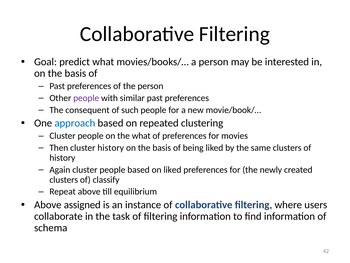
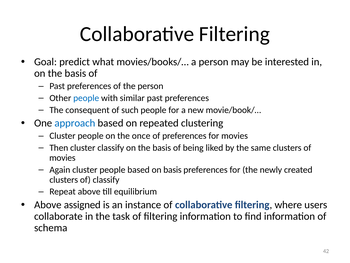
people colour: purple -> blue (86, 98)
the what: what -> once (141, 136)
cluster history: history -> classify (111, 148)
history: history -> movies (62, 158)
on liked: liked -> basis (172, 169)
